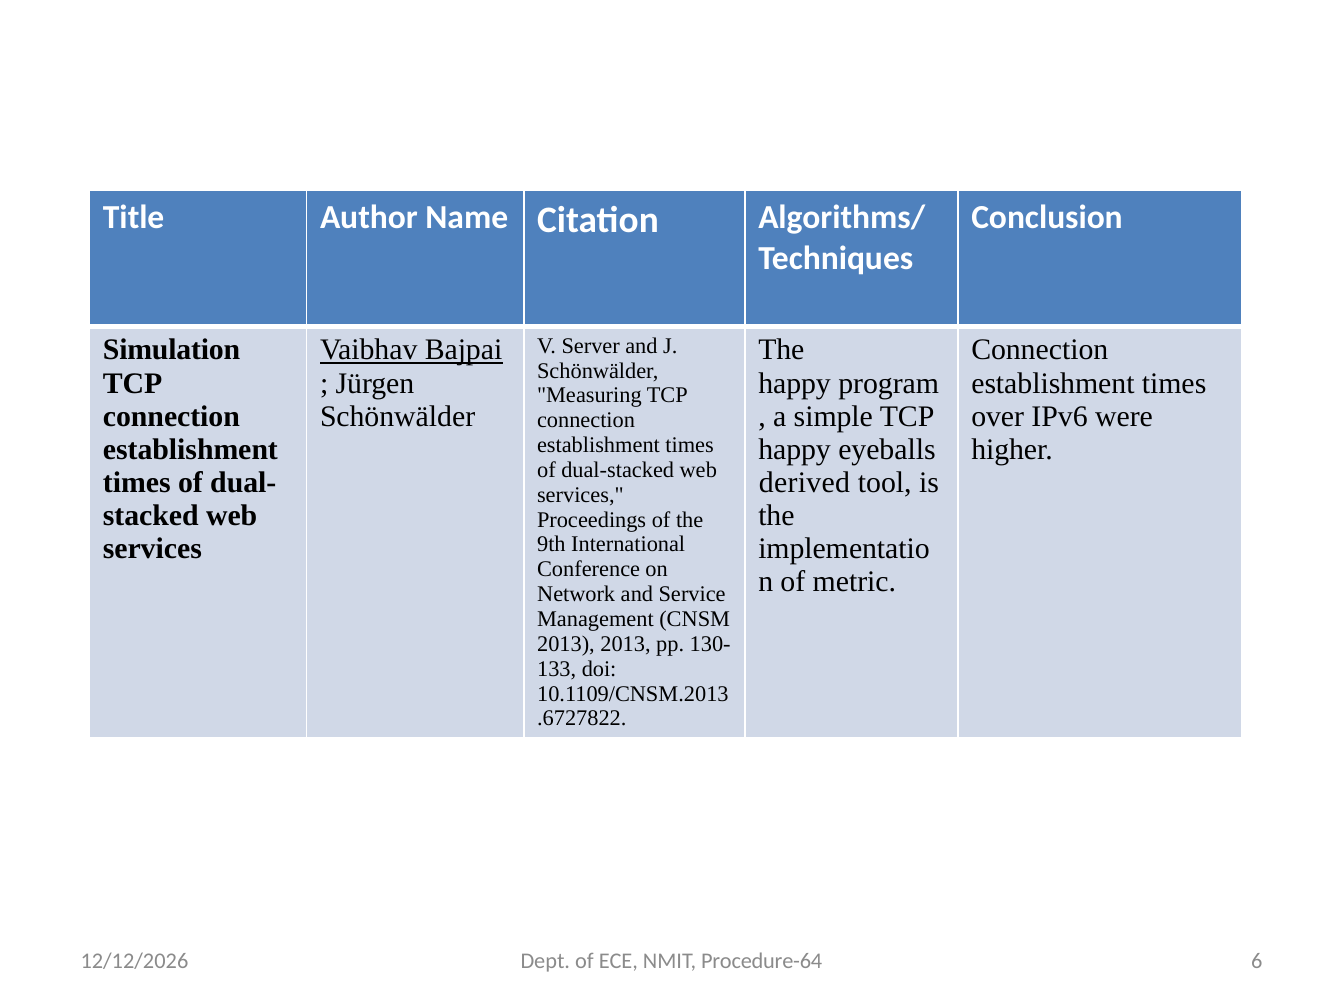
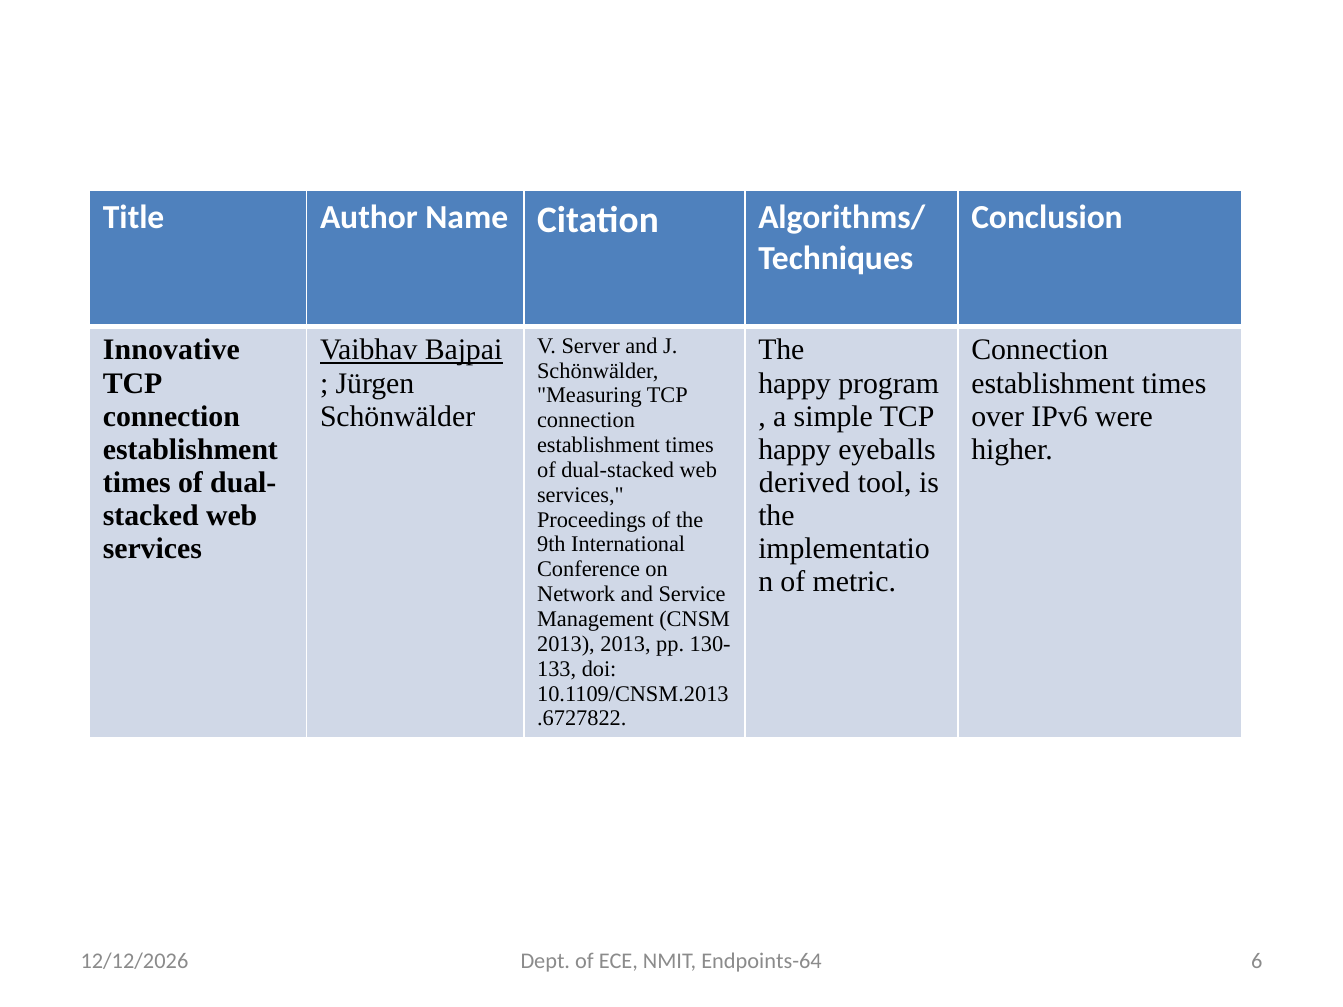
Simulation: Simulation -> Innovative (171, 350)
Procedure-64: Procedure-64 -> Endpoints-64 (762, 962)
